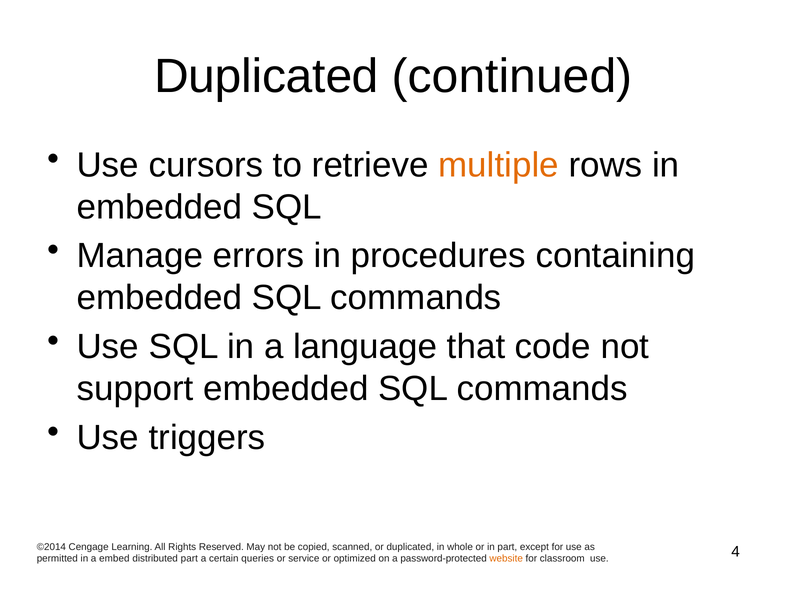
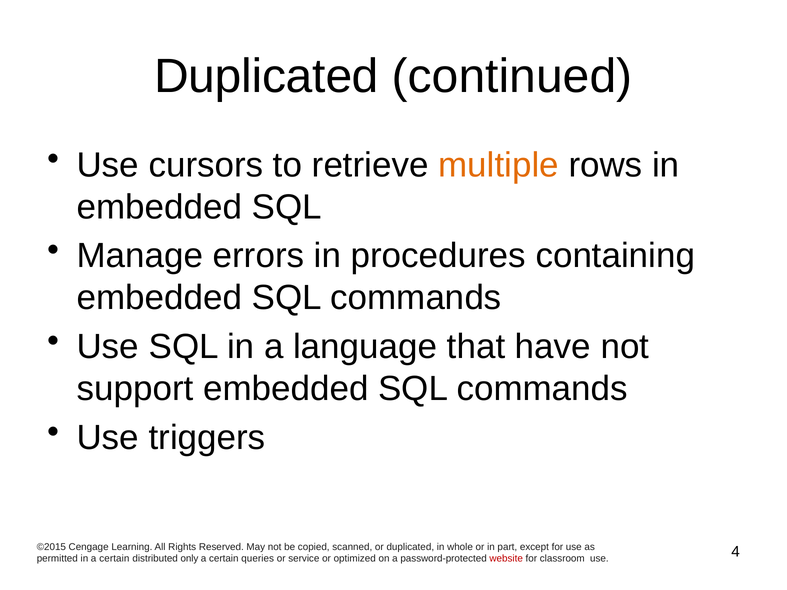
code: code -> have (553, 347)
©2014: ©2014 -> ©2015 (51, 547)
in a embed: embed -> certain (114, 559)
distributed part: part -> only (189, 559)
website colour: orange -> red (506, 559)
